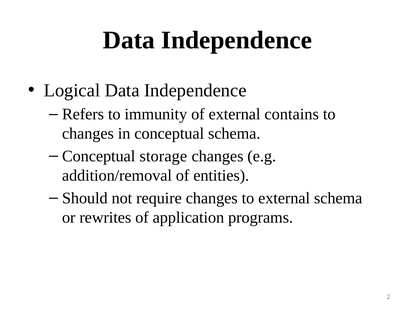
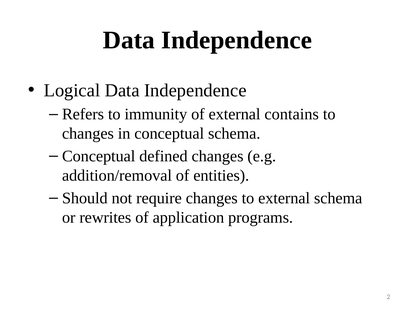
storage: storage -> defined (163, 156)
